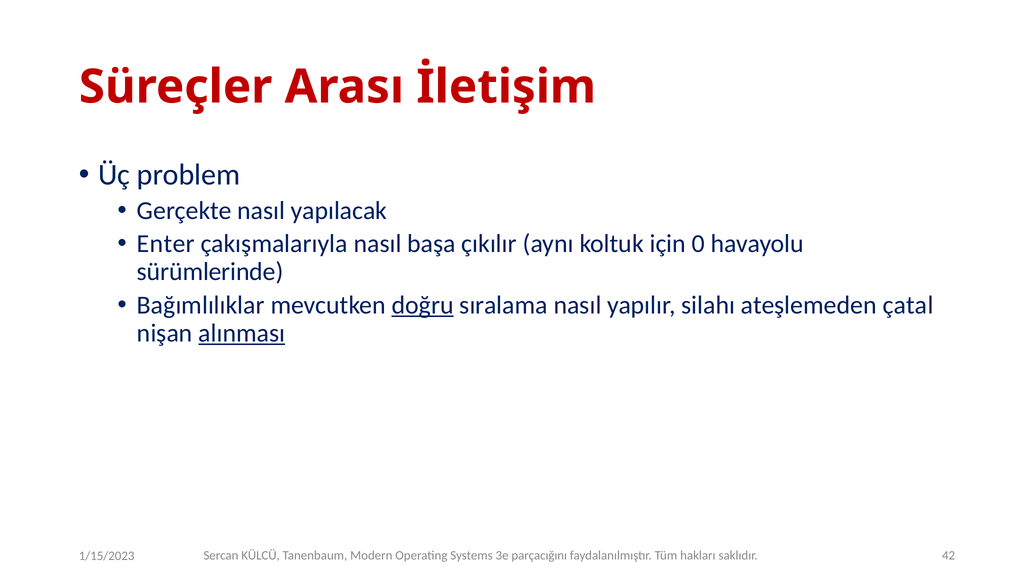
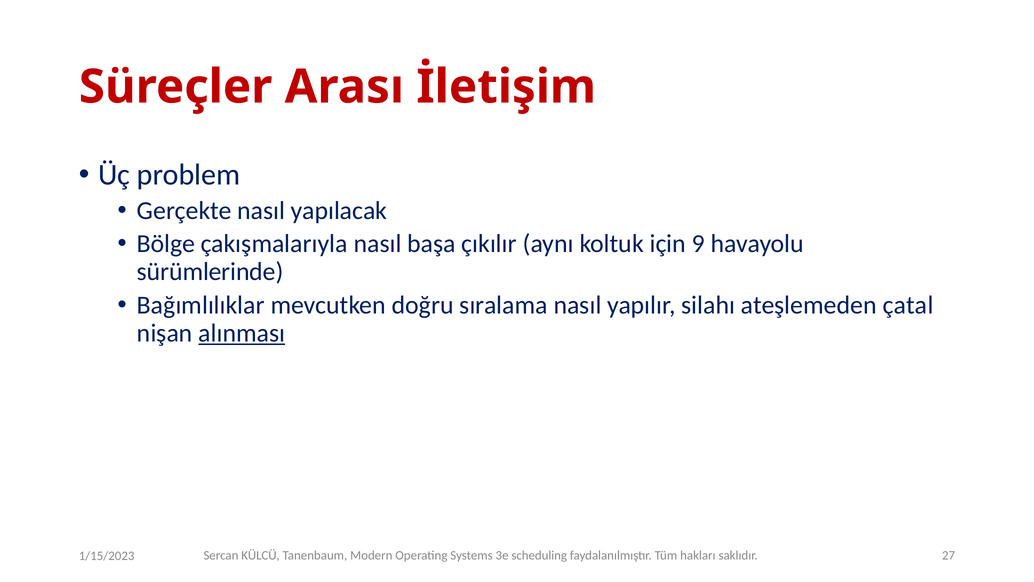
Enter: Enter -> Bölge (166, 244)
0: 0 -> 9 (698, 244)
doğru underline: present -> none (423, 305)
parçacığını: parçacığını -> scheduling (539, 555)
42: 42 -> 27 (949, 555)
